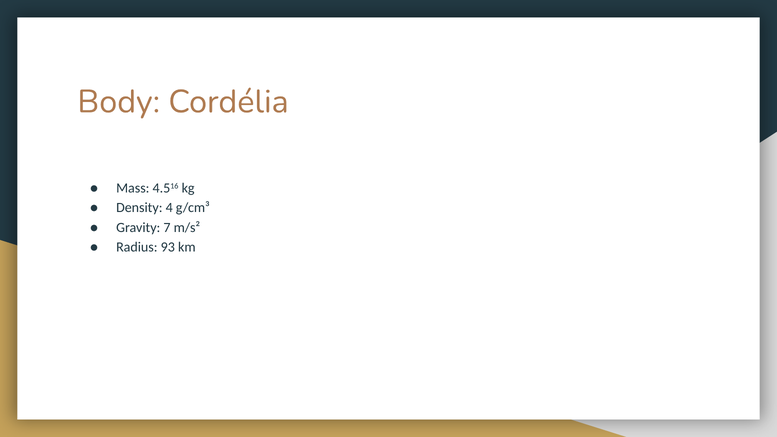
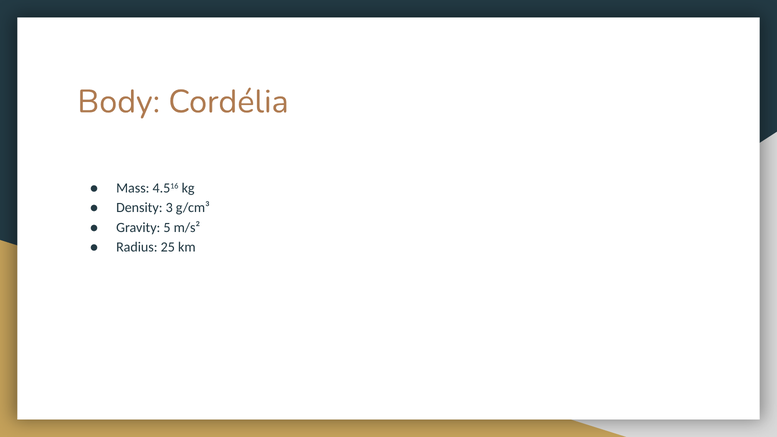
4: 4 -> 3 (169, 208)
7: 7 -> 5 (167, 227)
93: 93 -> 25 (168, 247)
